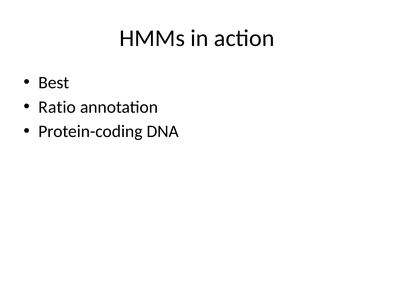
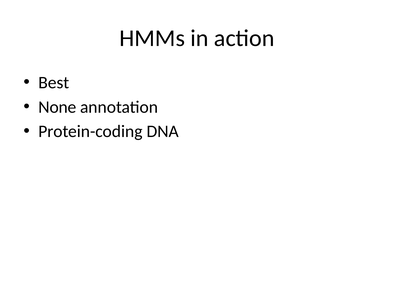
Ratio: Ratio -> None (57, 107)
